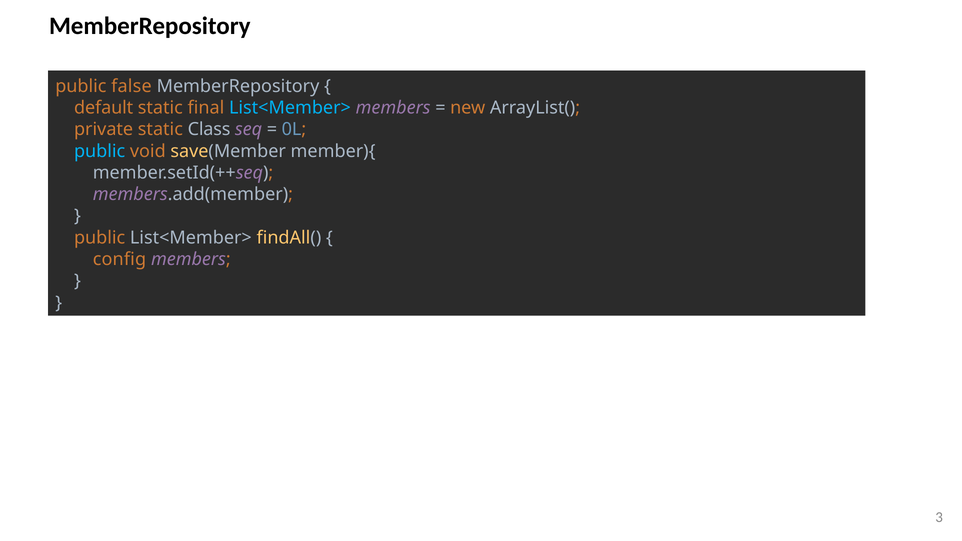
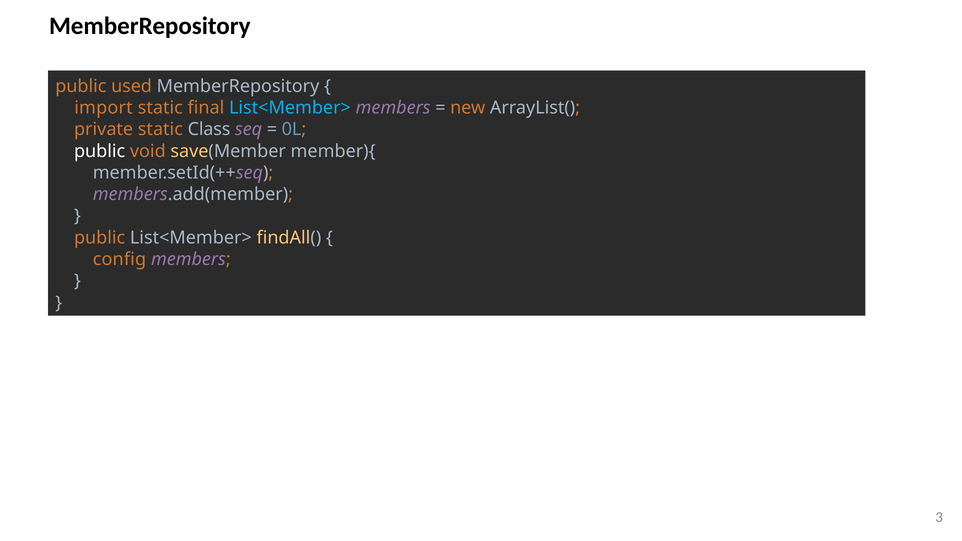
false: false -> used (132, 86)
default: default -> import (103, 108)
public colour: light blue -> white (100, 151)
